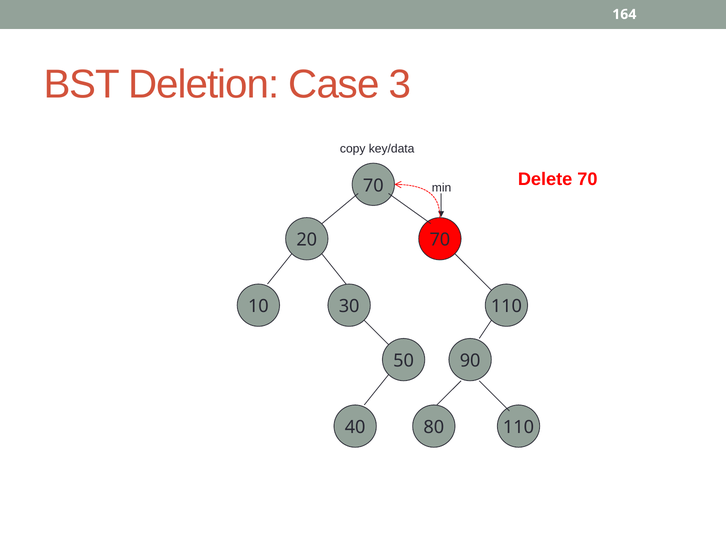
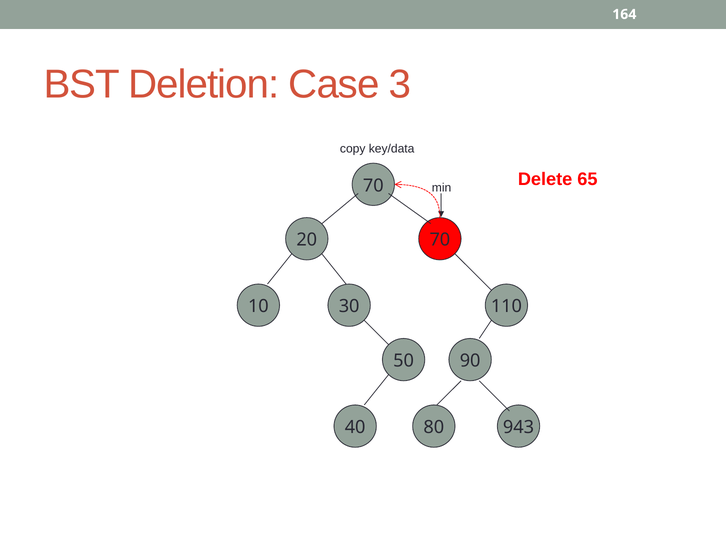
Delete 70: 70 -> 65 (587, 179)
80 110: 110 -> 943 (519, 428)
